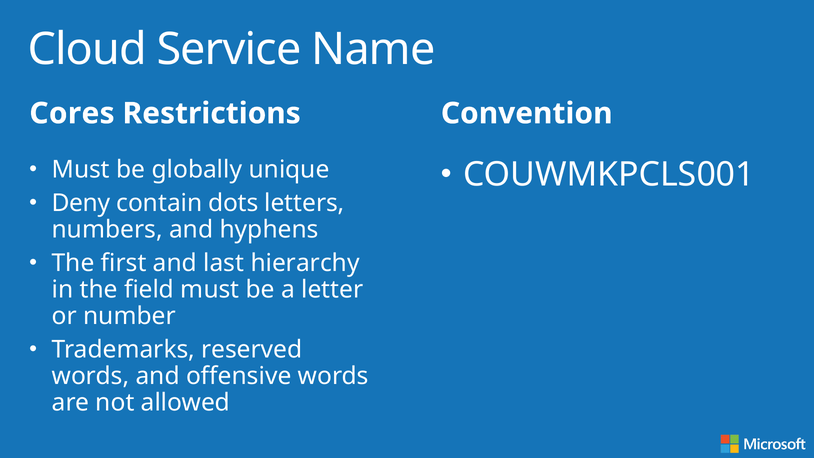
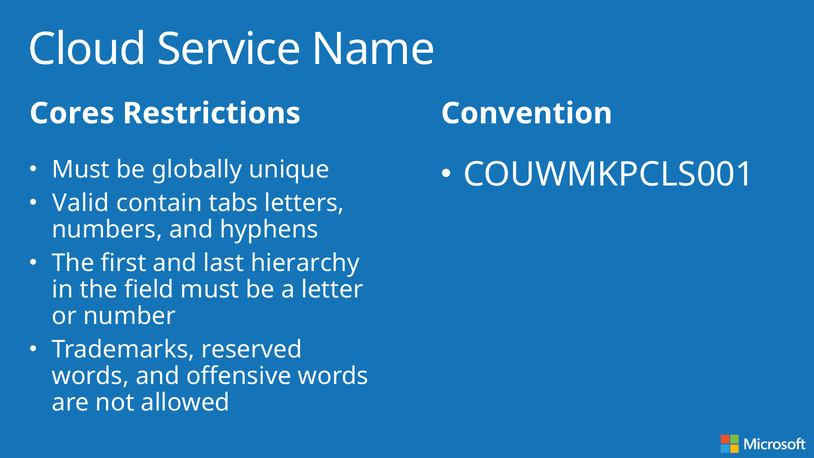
Deny: Deny -> Valid (81, 203)
dots: dots -> tabs (233, 203)
